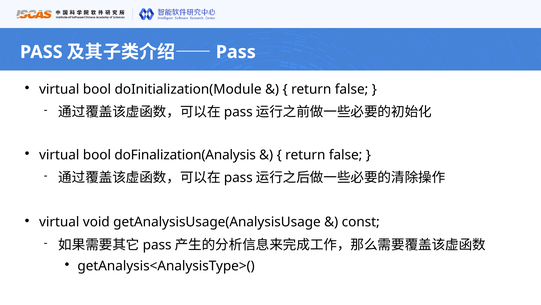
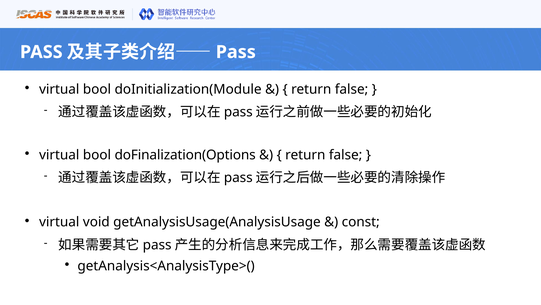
doFinalization(Analysis: doFinalization(Analysis -> doFinalization(Options (185, 155)
